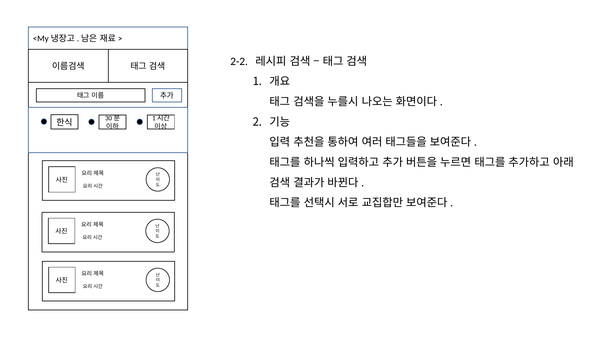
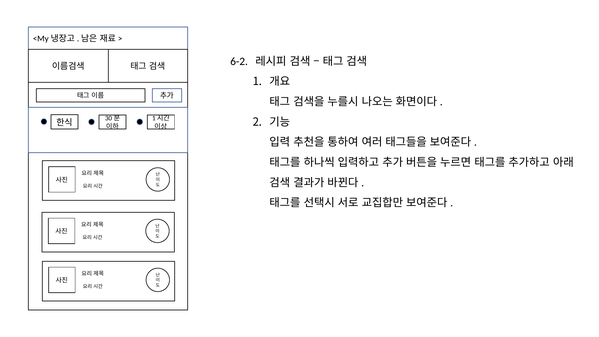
2-2: 2-2 -> 6-2 (239, 61)
